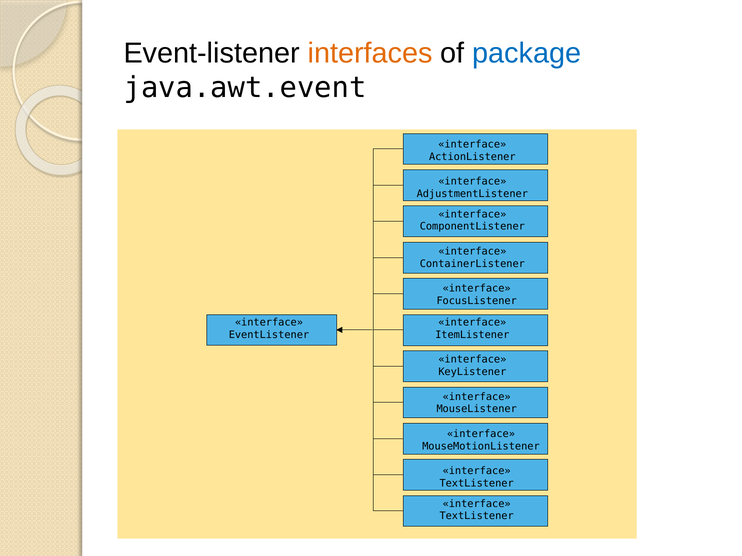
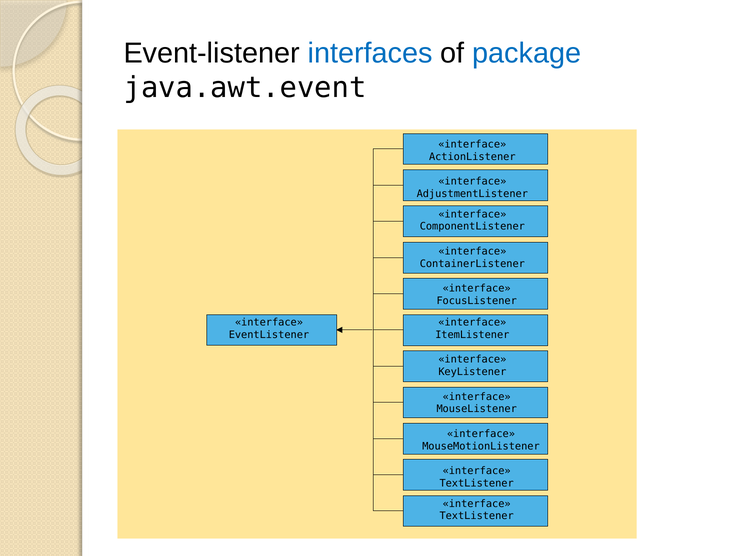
interfaces colour: orange -> blue (370, 53)
